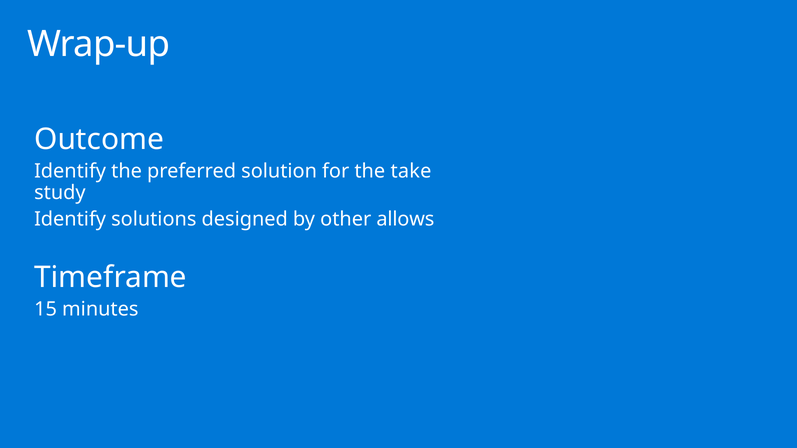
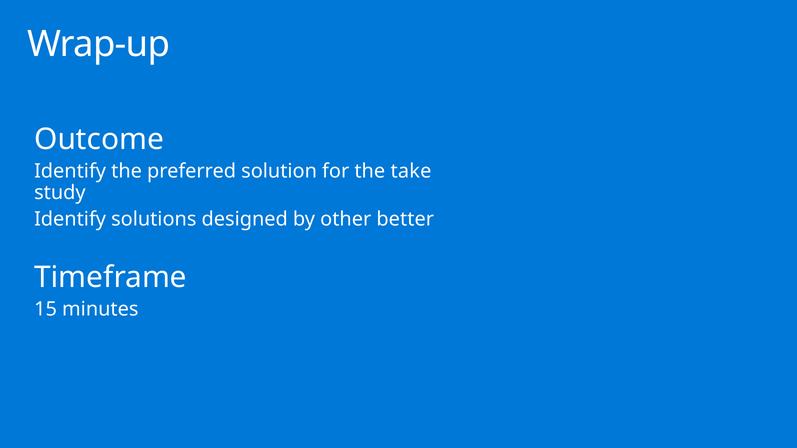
allows: allows -> better (405, 219)
